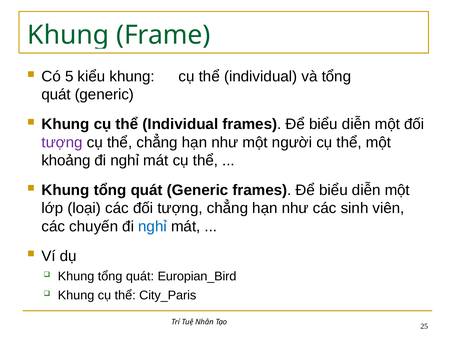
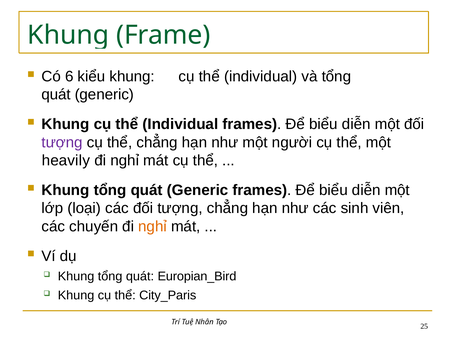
5: 5 -> 6 (69, 76)
khoảng: khoảng -> heavily (66, 161)
nghỉ colour: blue -> orange (153, 227)
